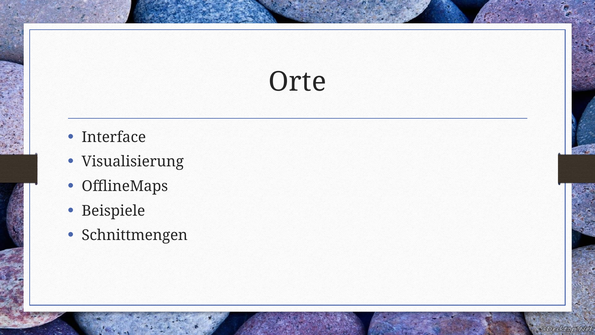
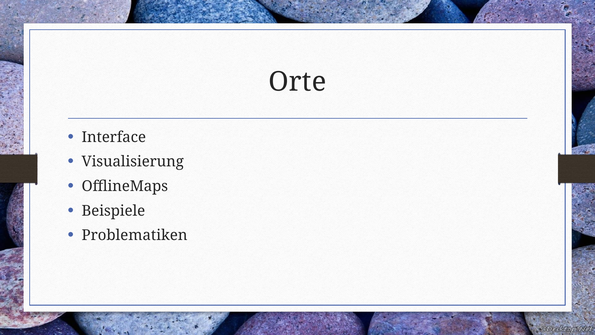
Schnittmengen: Schnittmengen -> Problematiken (135, 235)
